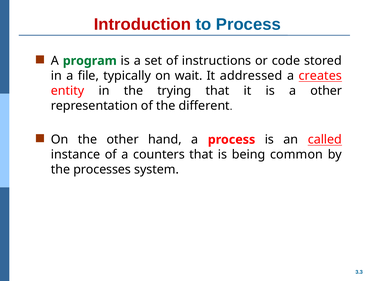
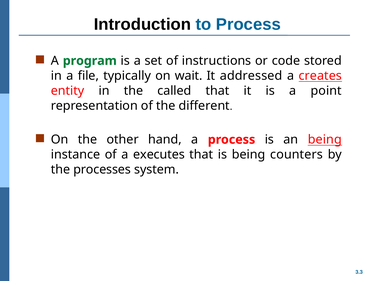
Introduction colour: red -> black (142, 24)
trying: trying -> called (174, 91)
a other: other -> point (326, 91)
an called: called -> being (325, 140)
counters: counters -> executes (159, 155)
common: common -> counters (297, 155)
